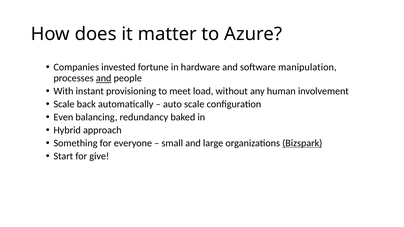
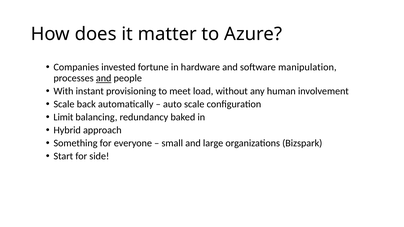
Even: Even -> Limit (63, 117)
Bizspark underline: present -> none (302, 143)
give: give -> side (99, 156)
